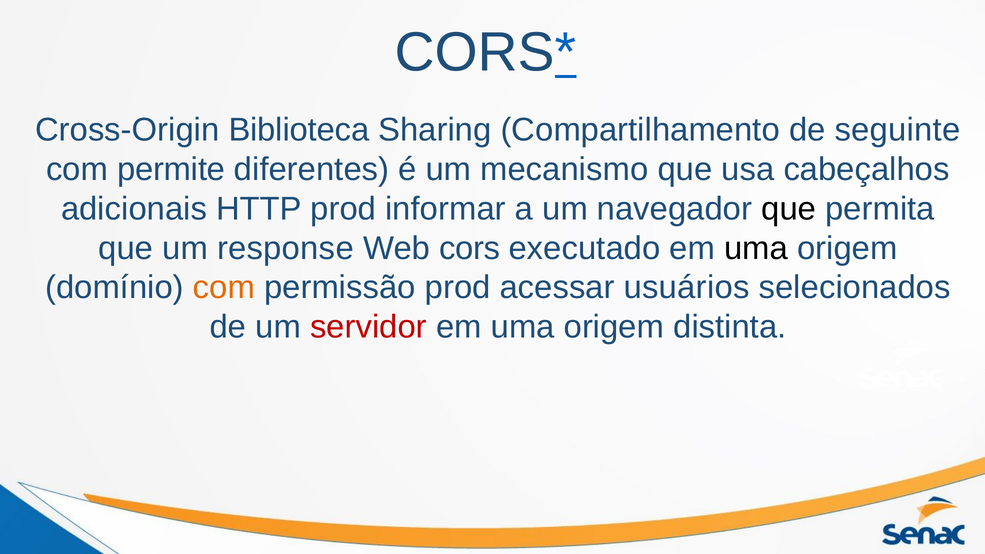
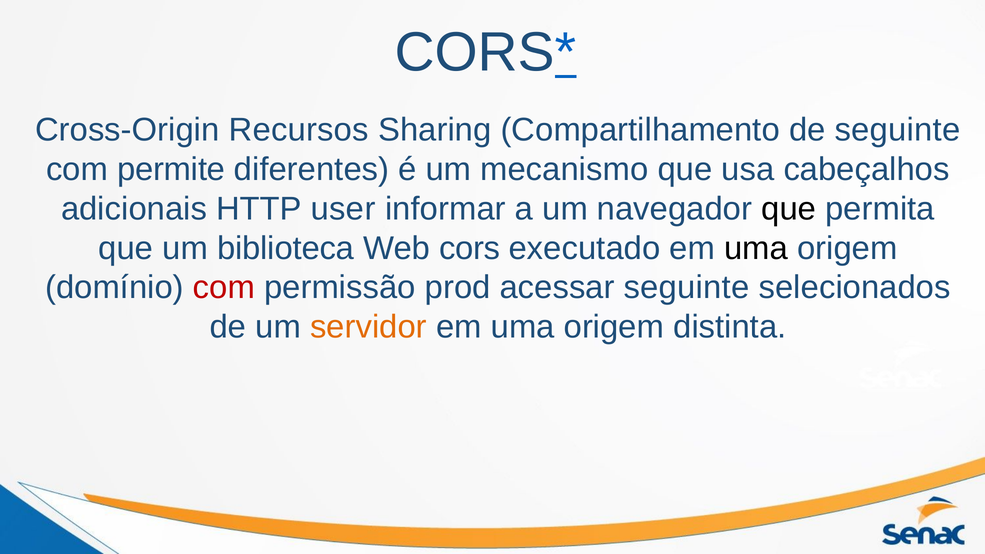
Biblioteca: Biblioteca -> Recursos (299, 130)
HTTP prod: prod -> user (343, 209)
response: response -> biblioteca (286, 248)
com colour: orange -> red (224, 288)
acessar usuários: usuários -> seguinte (687, 288)
servidor colour: red -> orange (368, 327)
